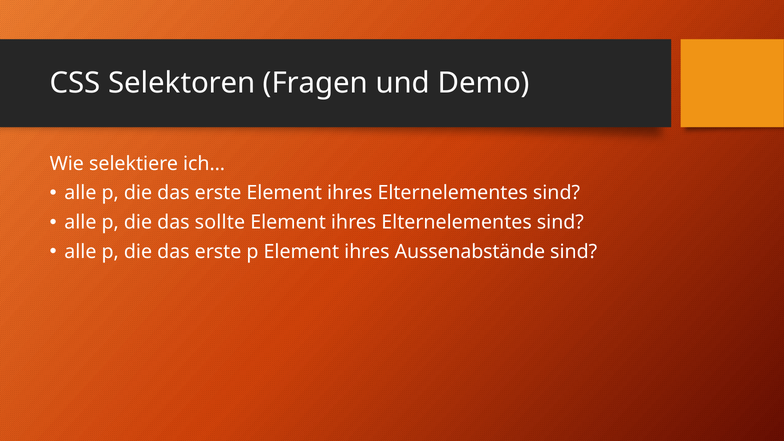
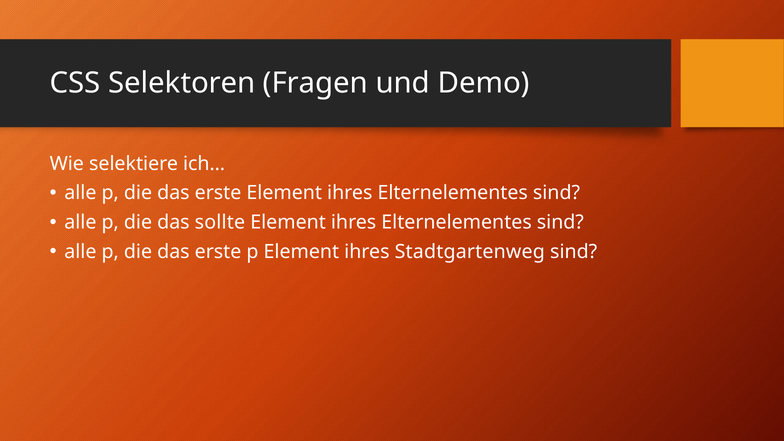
Aussenabstände: Aussenabstände -> Stadtgartenweg (470, 252)
